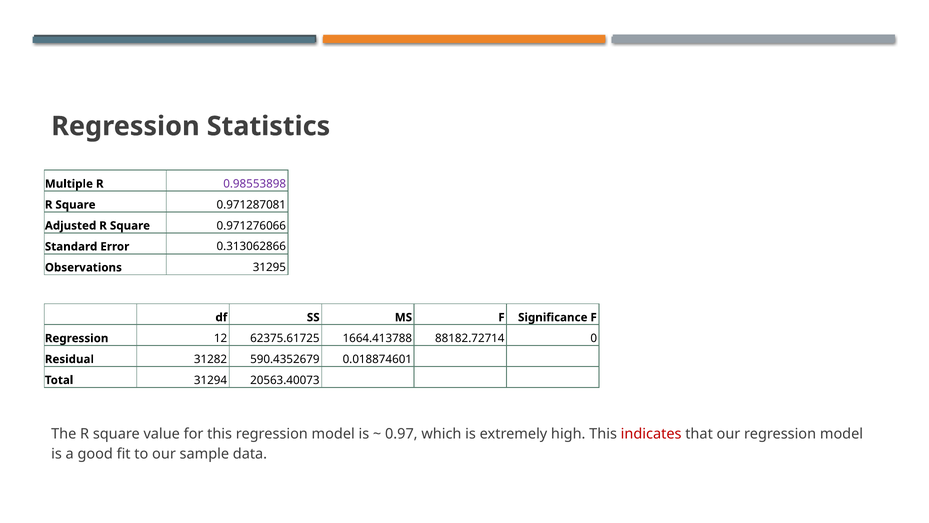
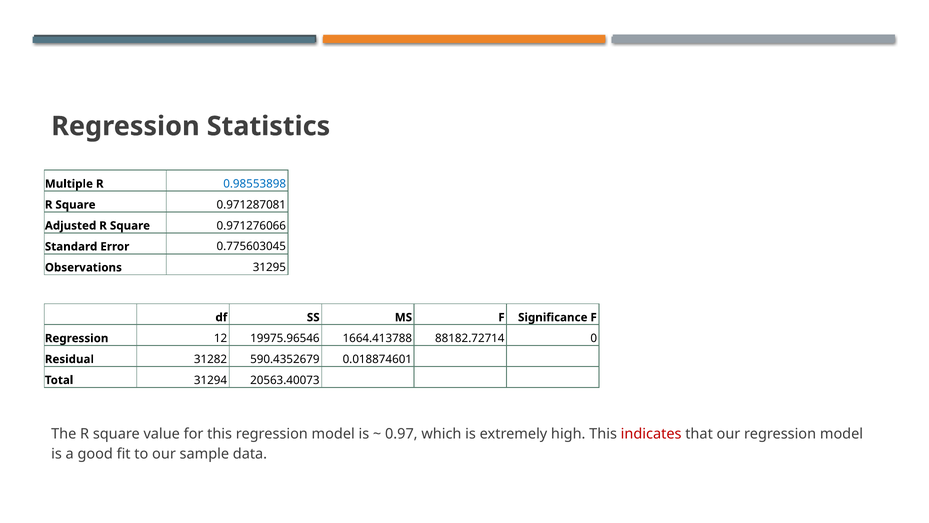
0.98553898 colour: purple -> blue (255, 184)
0.313062866: 0.313062866 -> 0.775603045 (251, 246)
62375.61725: 62375.61725 -> 19975.96546 (285, 338)
